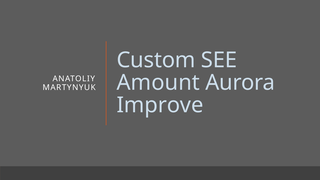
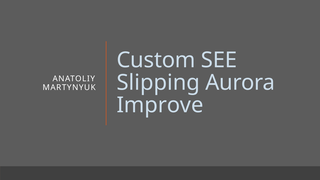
Amount: Amount -> Slipping (158, 83)
